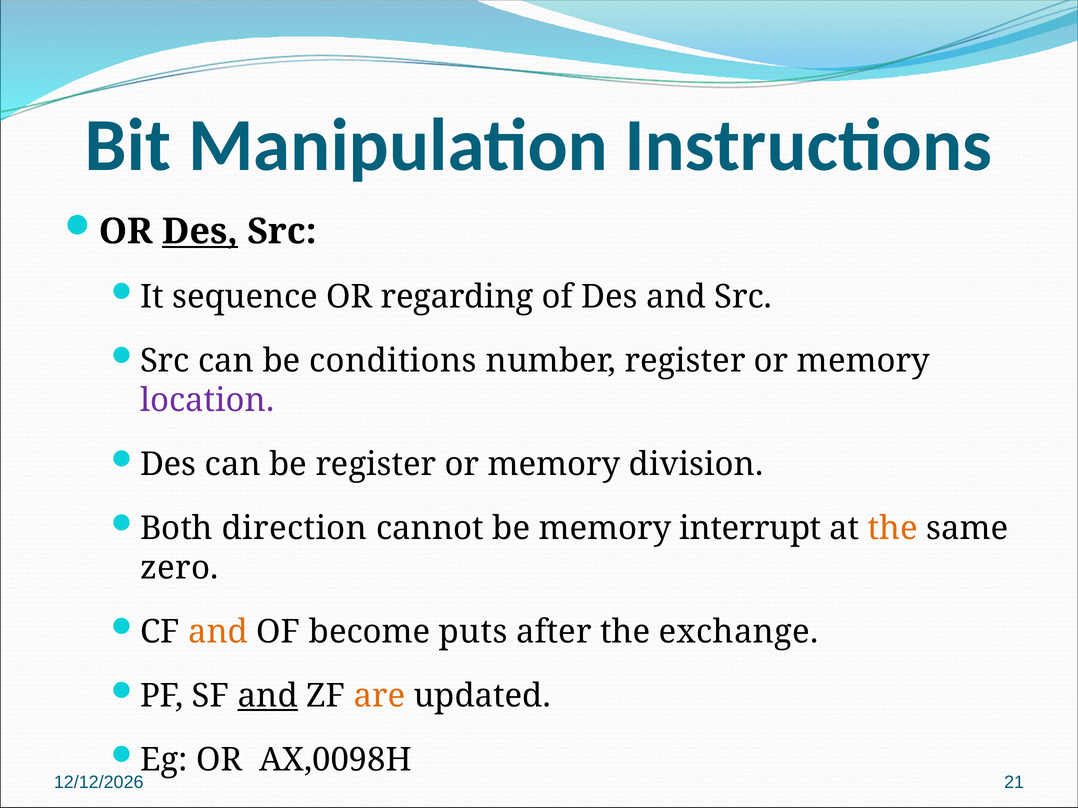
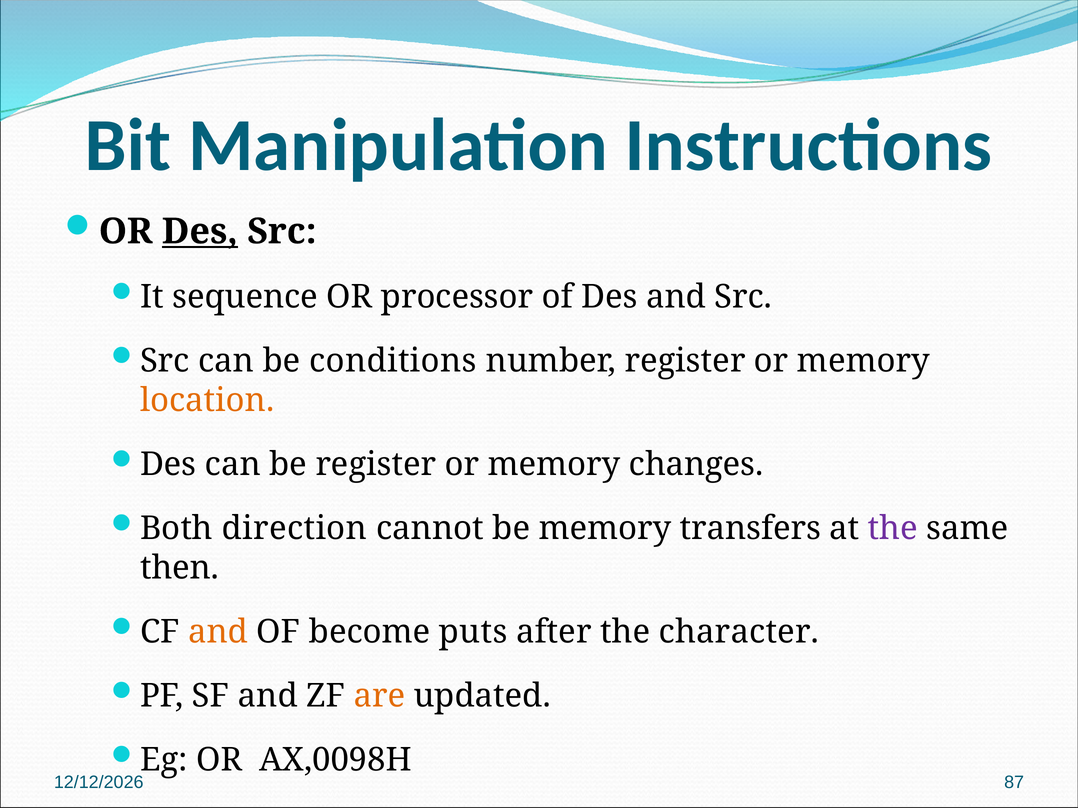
regarding: regarding -> processor (457, 297)
location colour: purple -> orange (207, 401)
division: division -> changes (696, 465)
interrupt: interrupt -> transfers (750, 529)
the colour: orange -> purple (893, 529)
zero: zero -> then (180, 568)
exchange: exchange -> character (739, 632)
and underline: present -> none (268, 696)
21: 21 -> 87 (1014, 783)
